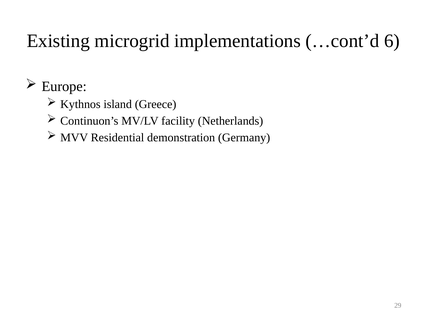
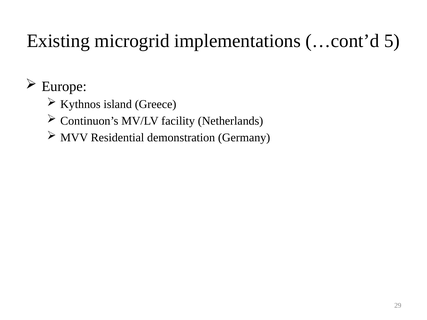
6: 6 -> 5 (392, 41)
